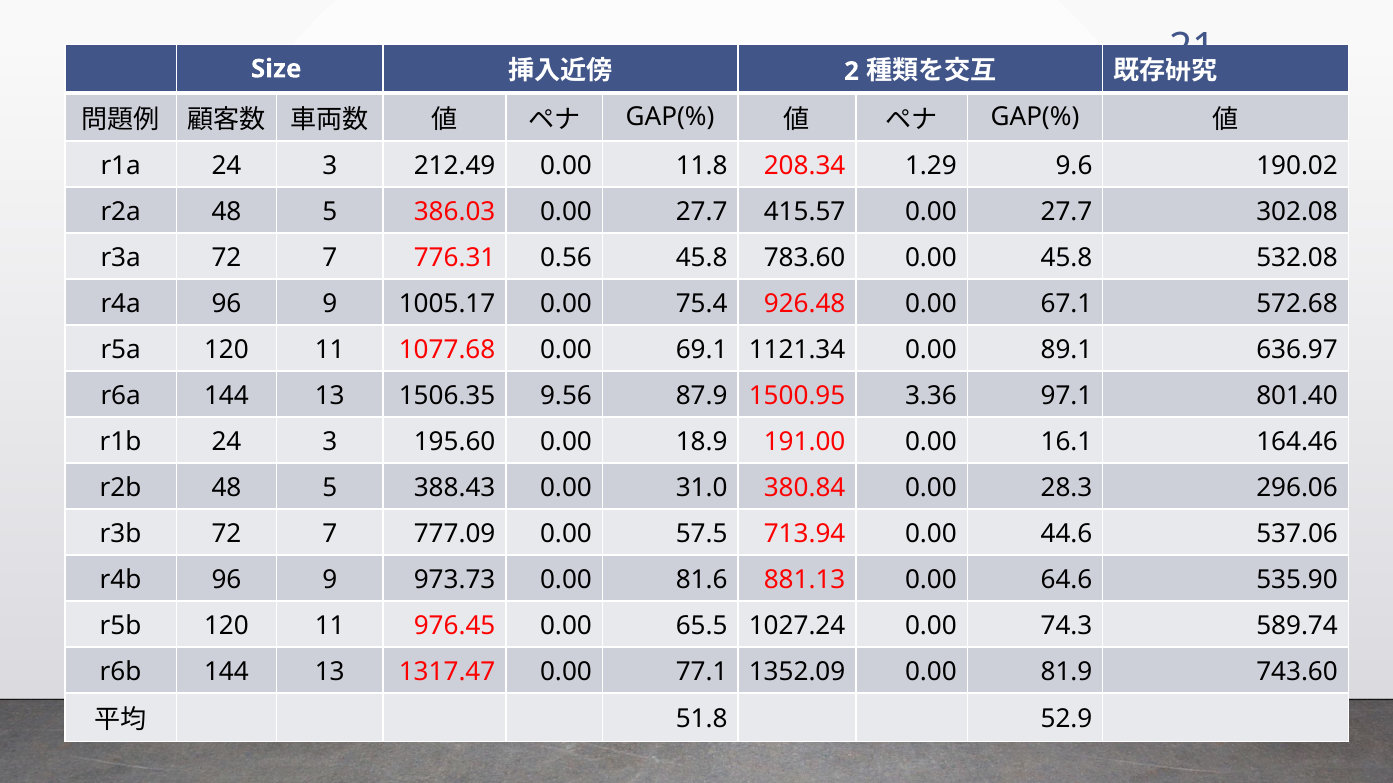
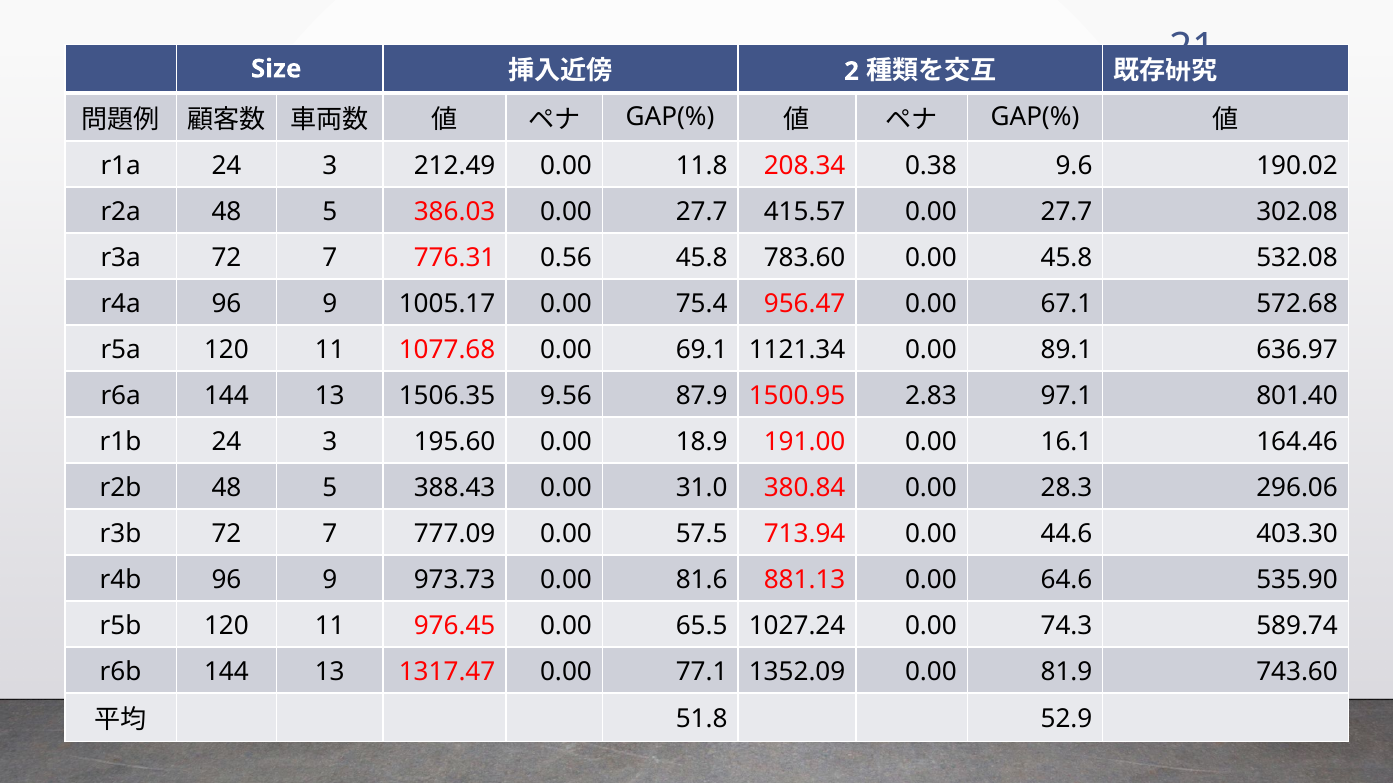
1.29: 1.29 -> 0.38 (931, 166)
926.48: 926.48 -> 956.47 (805, 304)
3.36: 3.36 -> 2.83 (931, 396)
537.06: 537.06 -> 403.30 (1297, 534)
